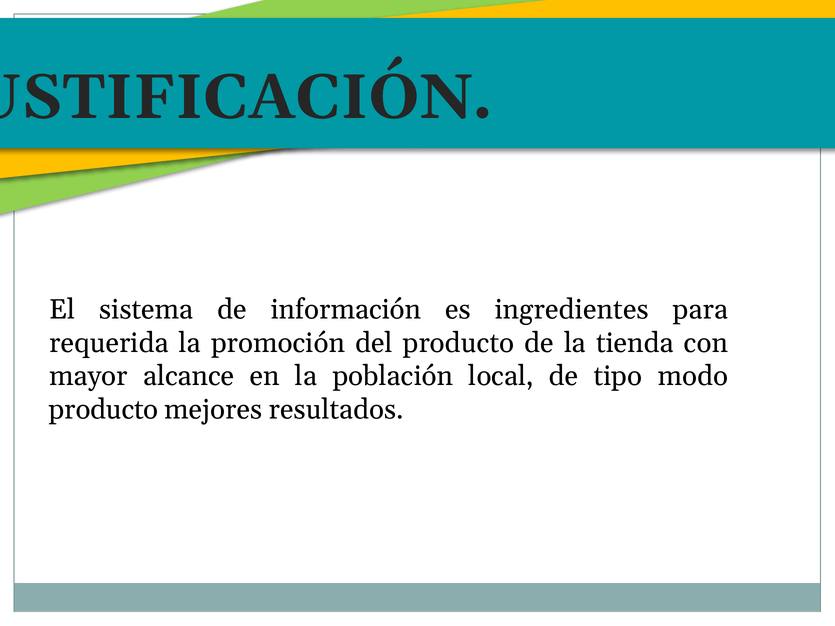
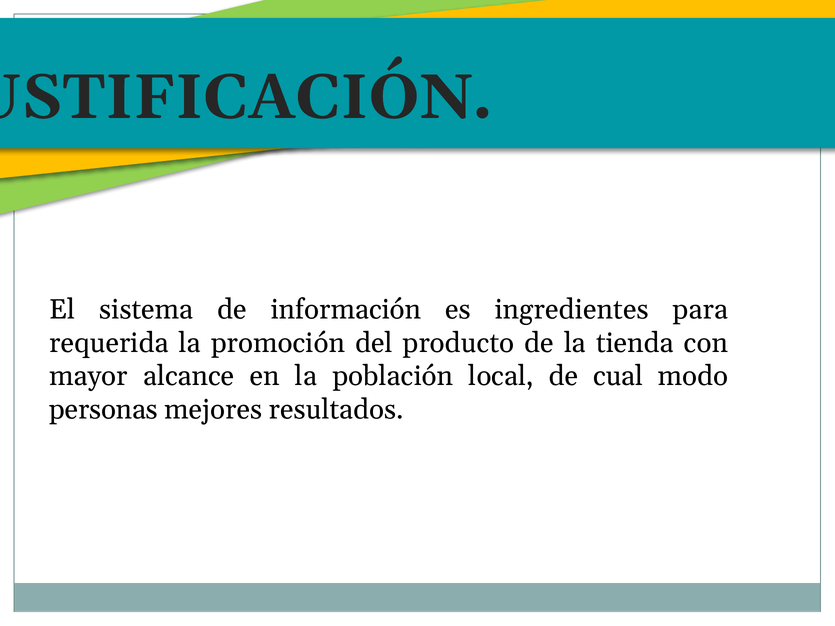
tipo: tipo -> cual (618, 376)
producto: producto -> personas (104, 410)
